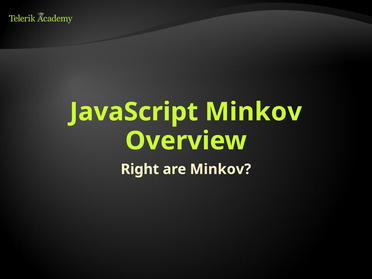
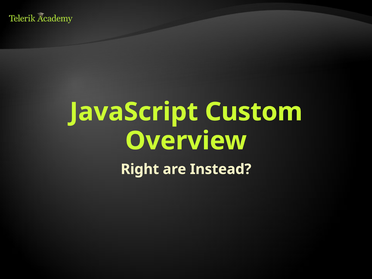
JavaScript Minkov: Minkov -> Custom (254, 112)
are Minkov: Minkov -> Instead (221, 169)
